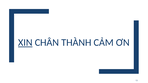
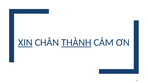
THÀNH underline: none -> present (76, 43)
